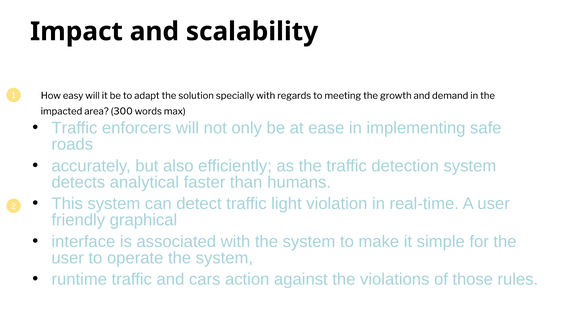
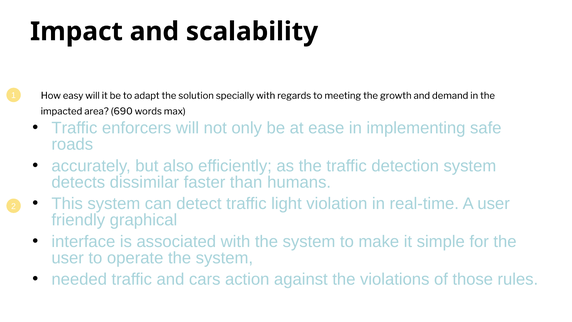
300: 300 -> 690 (122, 111)
analytical: analytical -> dissimilar (144, 182)
runtime: runtime -> needed (79, 279)
